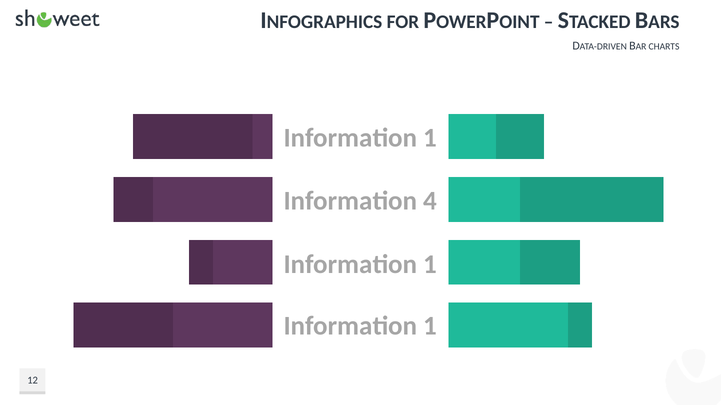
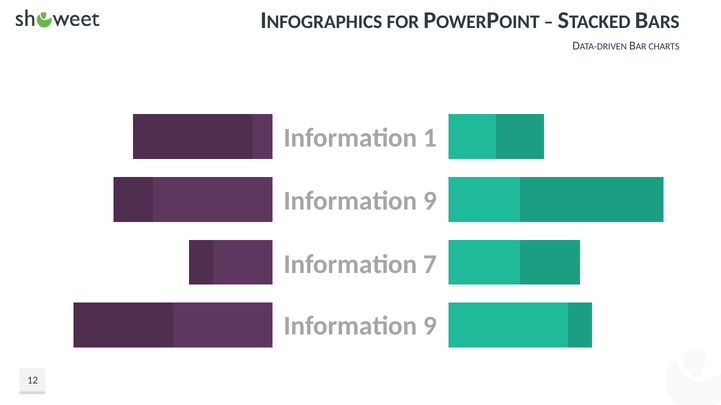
4: 4 -> 9 (430, 201)
1: 1 -> 7 (430, 265)
1: 1 -> 9 (430, 326)
